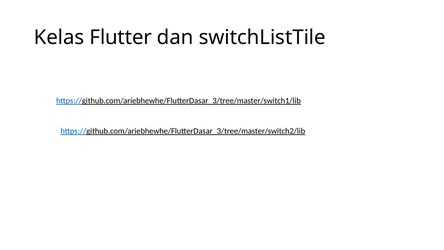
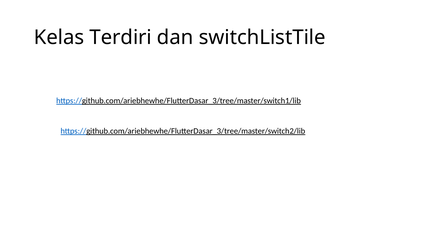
Flutter: Flutter -> Terdiri (121, 37)
